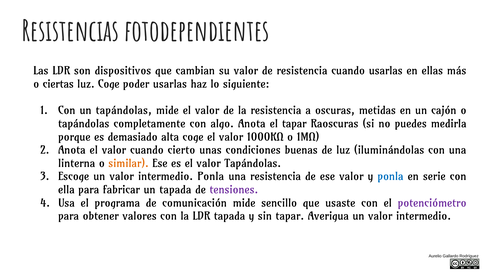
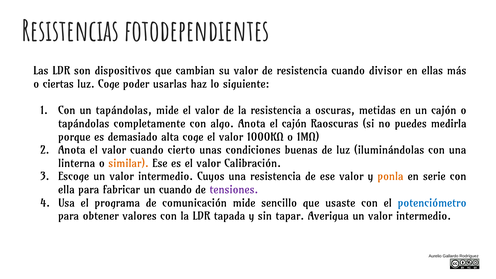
cuando usarlas: usarlas -> divisor (386, 71)
el tapar: tapar -> cajón (294, 124)
valor Tapándolas: Tapándolas -> Calibración (253, 163)
intermedio Ponla: Ponla -> Cuyos (211, 177)
ponla colour: blue -> orange (390, 177)
un tapada: tapada -> cuando (176, 190)
potenciómetro colour: purple -> blue (432, 203)
